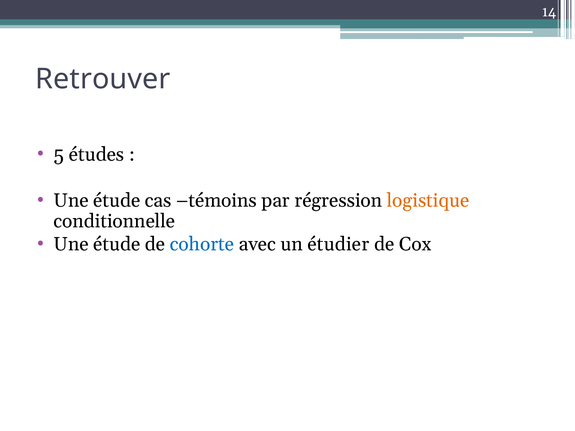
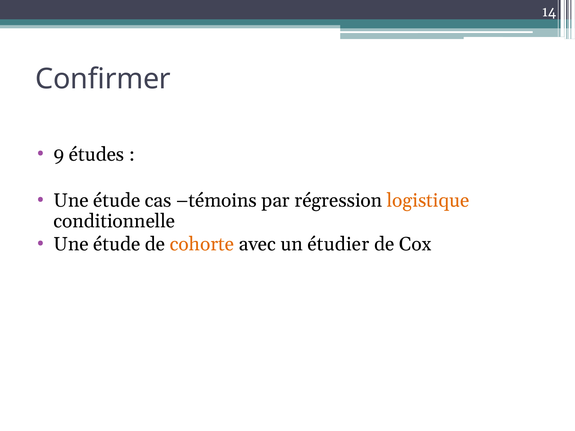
Retrouver: Retrouver -> Confirmer (103, 79)
5: 5 -> 9 (59, 155)
cohorte colour: blue -> orange (202, 244)
